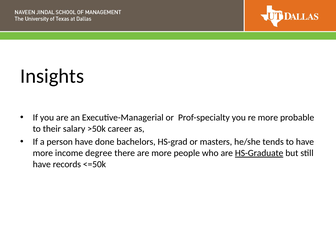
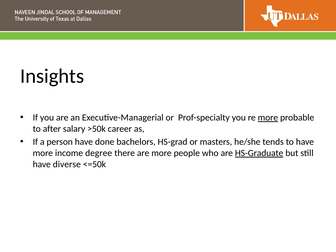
more underline: none -> present (268, 118)
their: their -> after (52, 129)
records: records -> diverse (67, 164)
